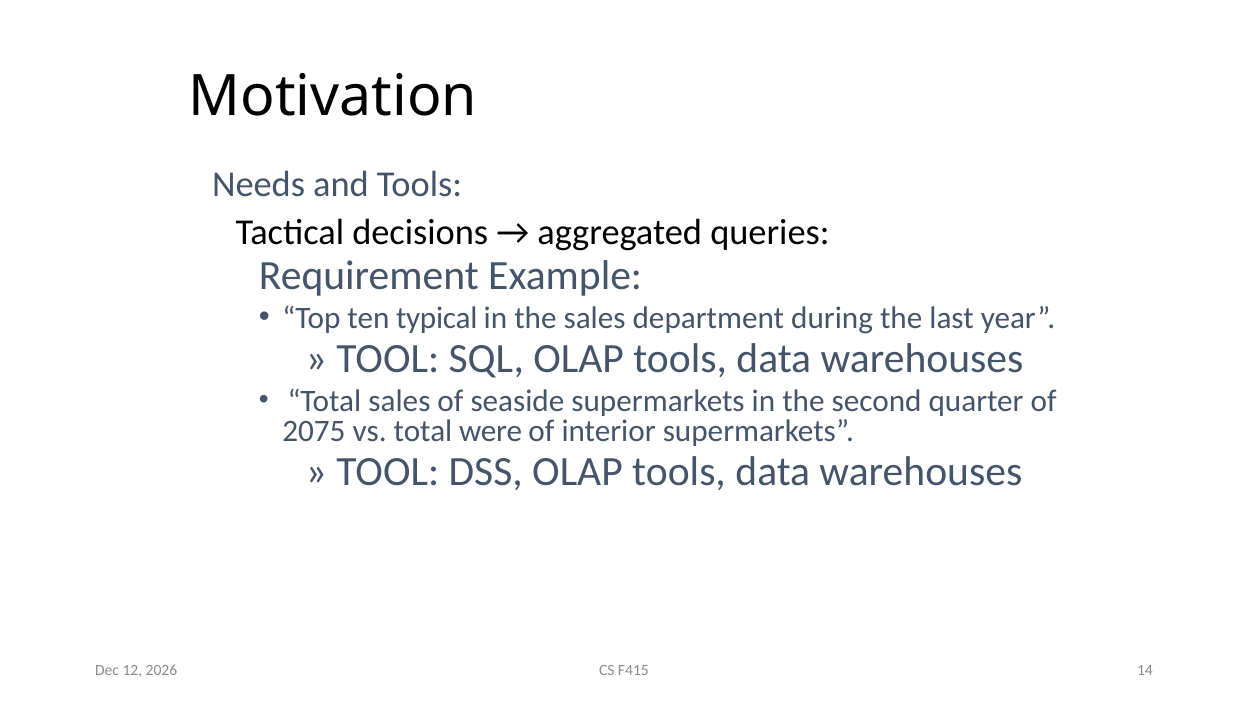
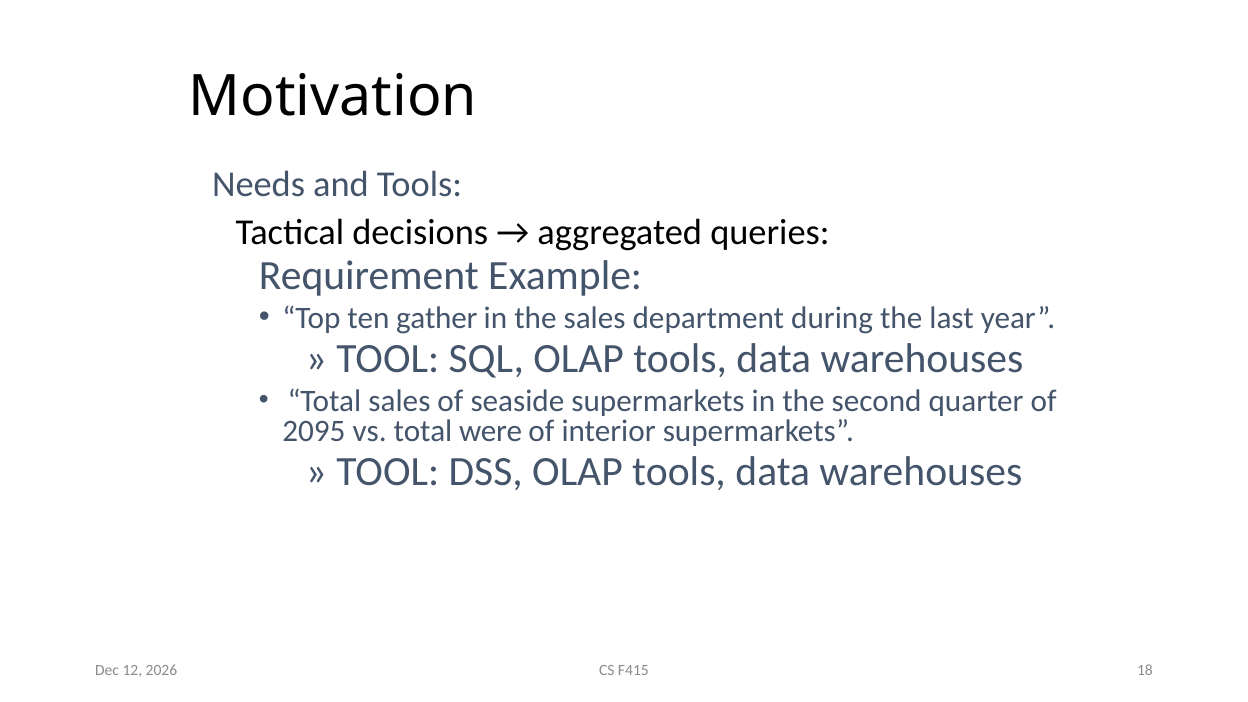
typical: typical -> gather (437, 318)
2075: 2075 -> 2095 (314, 431)
14: 14 -> 18 (1145, 670)
